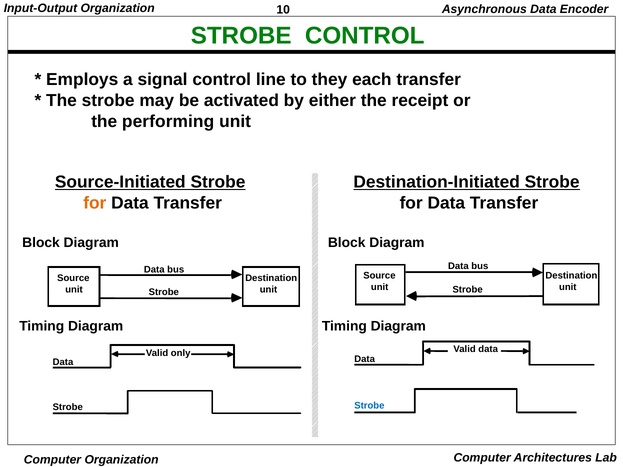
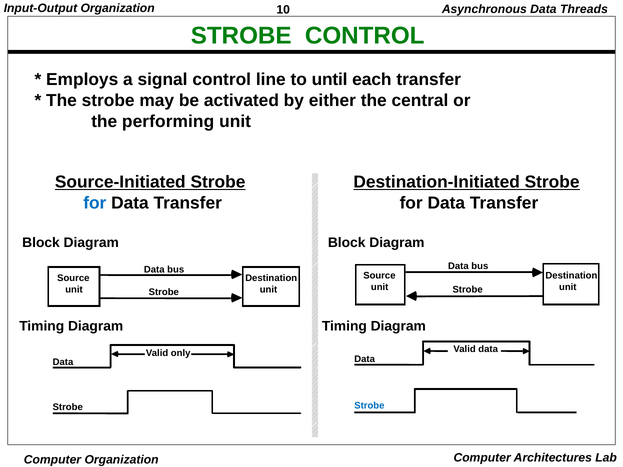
Encoder: Encoder -> Threads (584, 9)
they: they -> until (330, 80)
receipt: receipt -> central (420, 101)
for colour: orange -> blue (95, 203)
